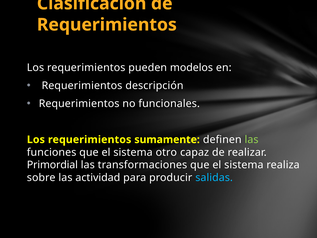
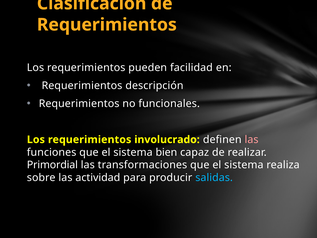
modelos: modelos -> facilidad (191, 68)
sumamente: sumamente -> involucrado (167, 139)
las colour: light green -> pink (252, 139)
otro: otro -> bien (166, 152)
